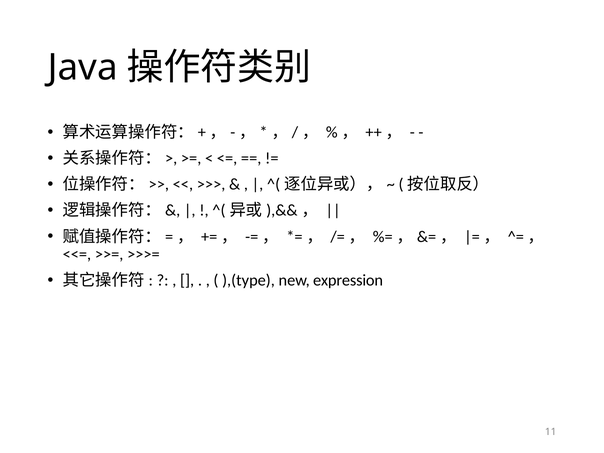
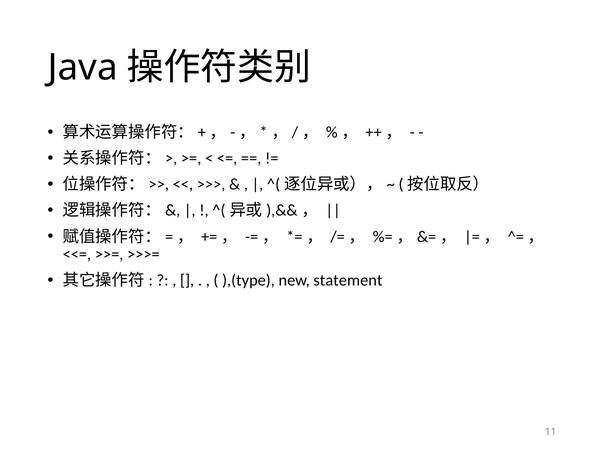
expression: expression -> statement (348, 280)
